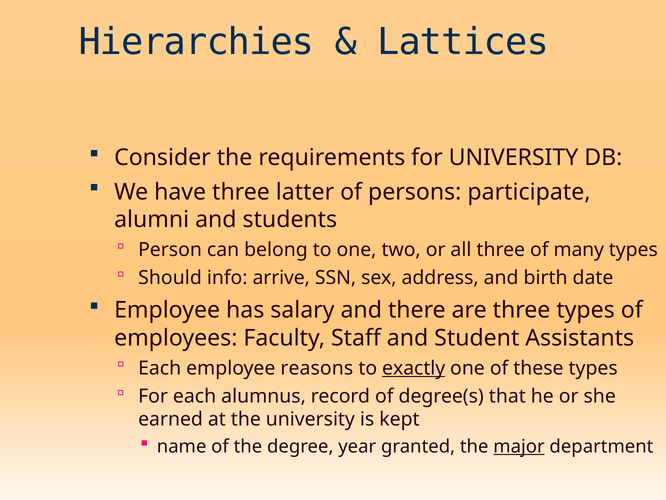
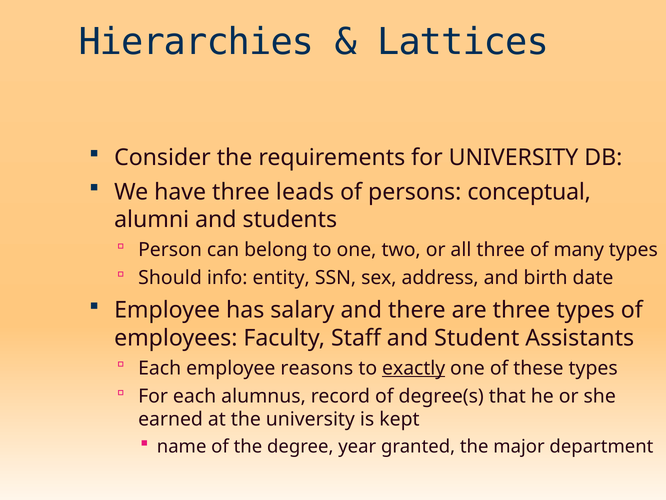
latter: latter -> leads (305, 192)
participate: participate -> conceptual (529, 192)
arrive: arrive -> entity (281, 278)
major underline: present -> none (519, 446)
